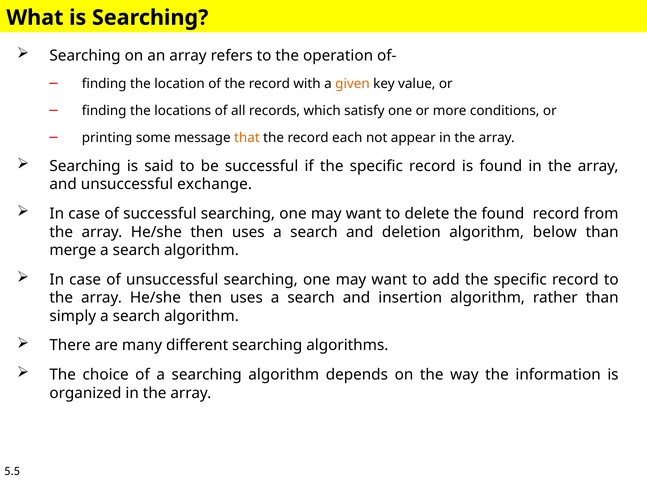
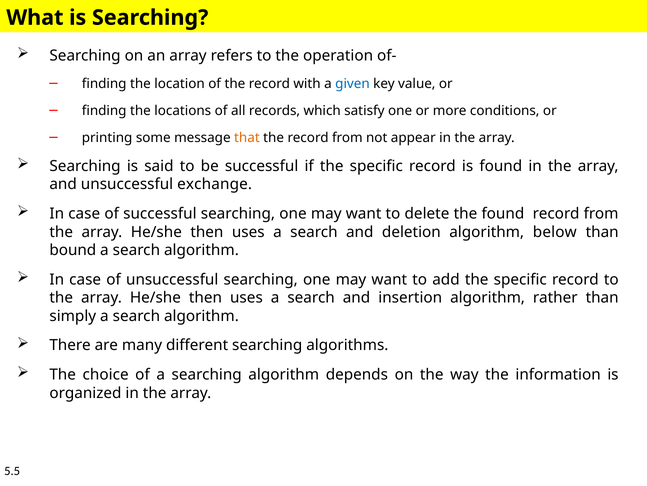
given colour: orange -> blue (352, 84)
the record each: each -> from (347, 138)
merge: merge -> bound (73, 250)
